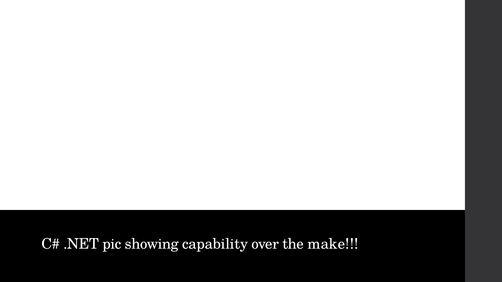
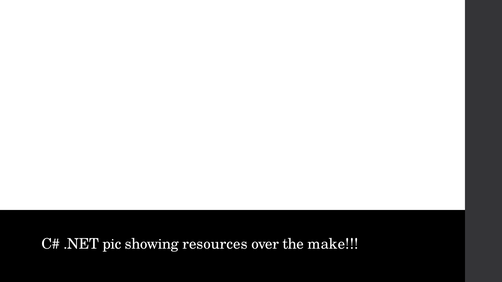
capability: capability -> resources (215, 244)
